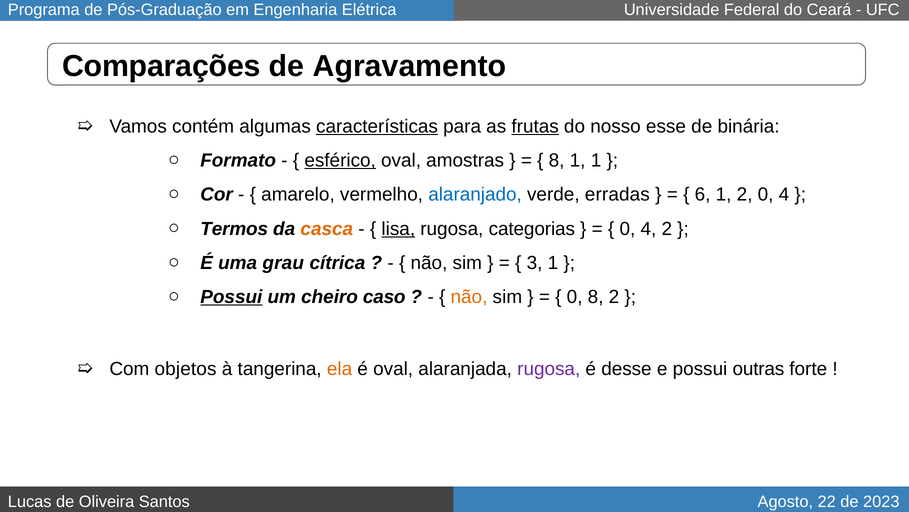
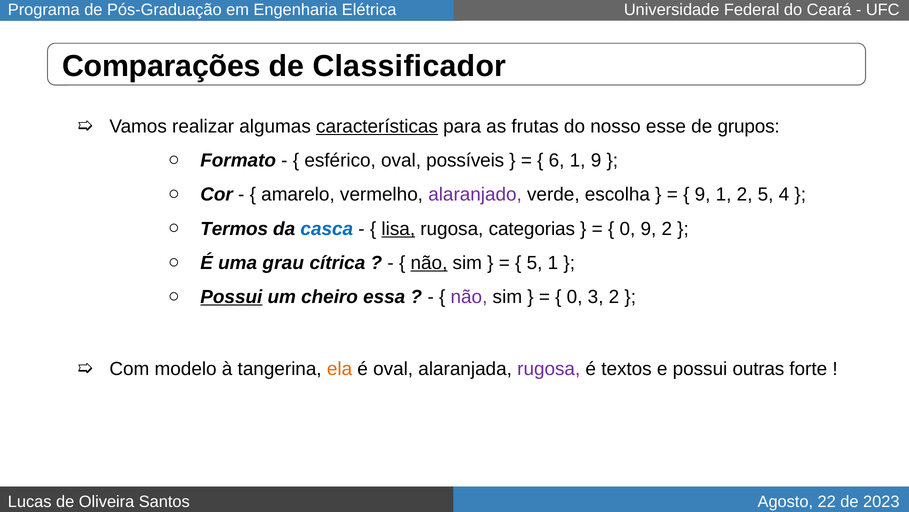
Agravamento: Agravamento -> Classificador (409, 66)
contém: contém -> realizar (203, 126)
frutas underline: present -> none (535, 126)
binária: binária -> grupos (749, 126)
esférico underline: present -> none (340, 160)
amostras: amostras -> possíveis (465, 160)
8: 8 -> 6 (557, 160)
1 1: 1 -> 9 (596, 160)
alaranjado colour: blue -> purple (475, 194)
erradas: erradas -> escolha (617, 194)
6: 6 -> 9 (703, 194)
2 0: 0 -> 5 (766, 194)
casca colour: orange -> blue (327, 228)
4: 4 -> 9 (648, 228)
não underline: none -> present (429, 263)
3: 3 -> 5 (535, 263)
caso: caso -> essa (384, 297)
não colour: orange -> purple (469, 297)
0 8: 8 -> 3 (596, 297)
objetos: objetos -> modelo (186, 369)
desse: desse -> textos (626, 369)
